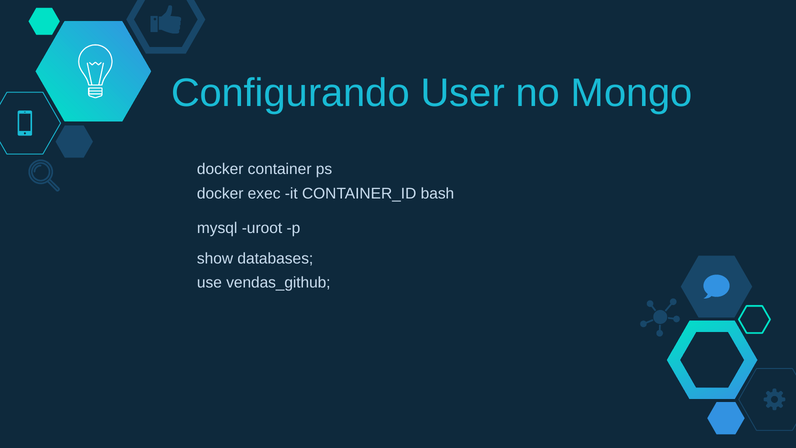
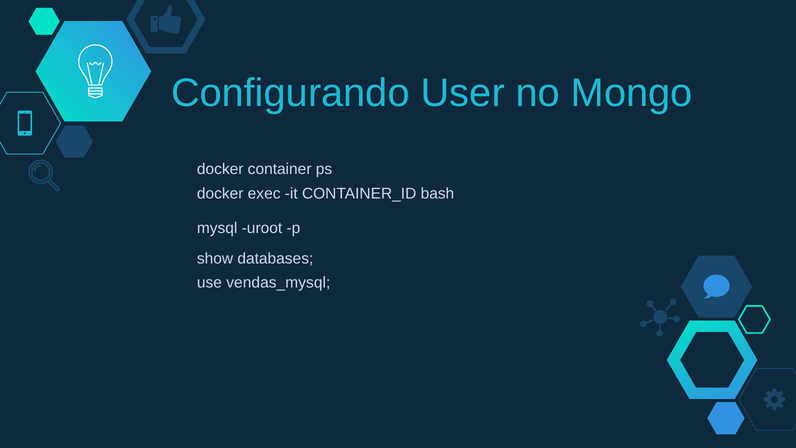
vendas_github: vendas_github -> vendas_mysql (278, 283)
